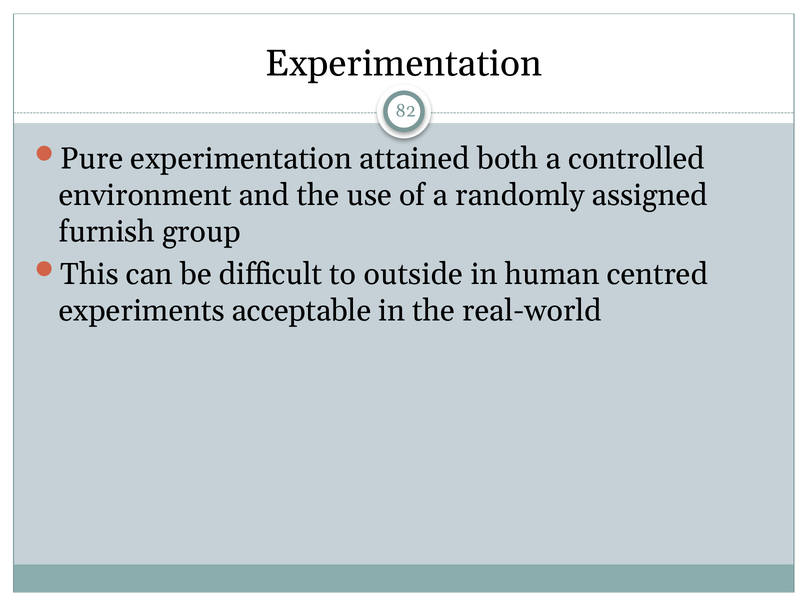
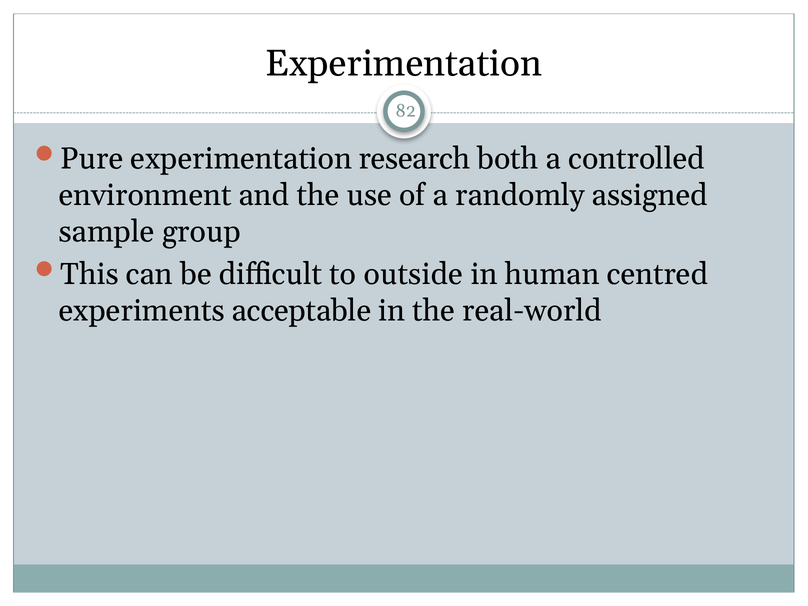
attained: attained -> research (415, 159)
furnish: furnish -> sample (107, 232)
